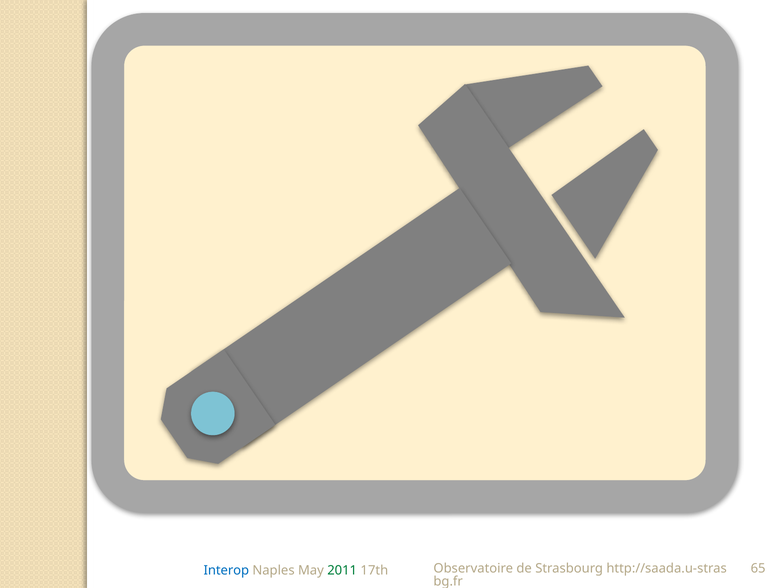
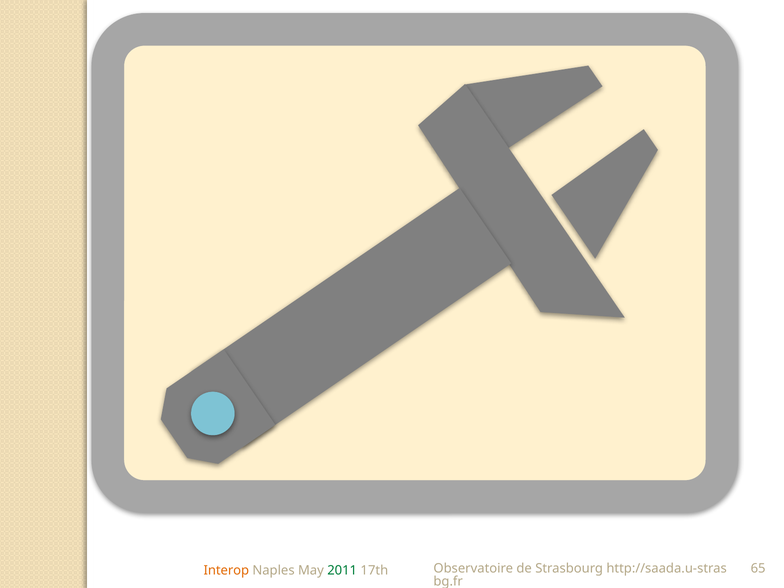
Interop colour: blue -> orange (226, 571)
